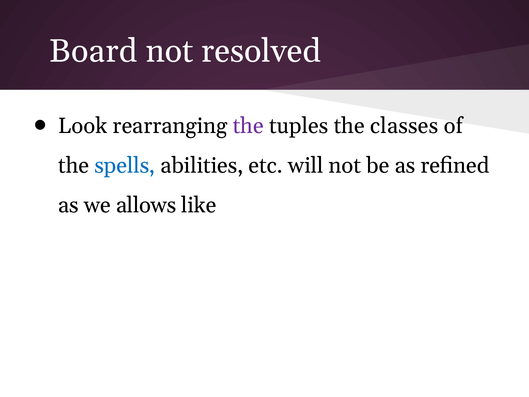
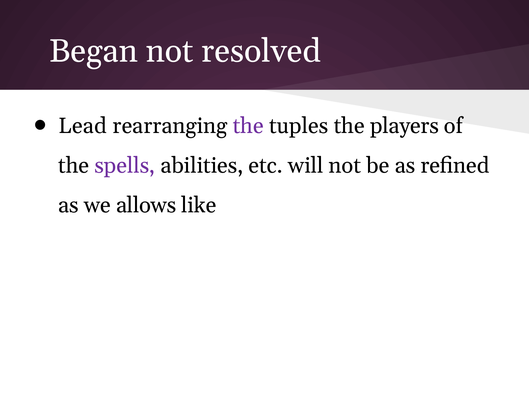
Board: Board -> Began (94, 51)
Look: Look -> Lead (83, 126)
classes: classes -> players (404, 126)
spells colour: blue -> purple (125, 166)
